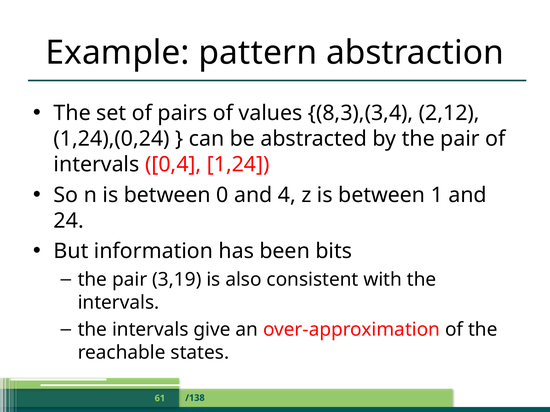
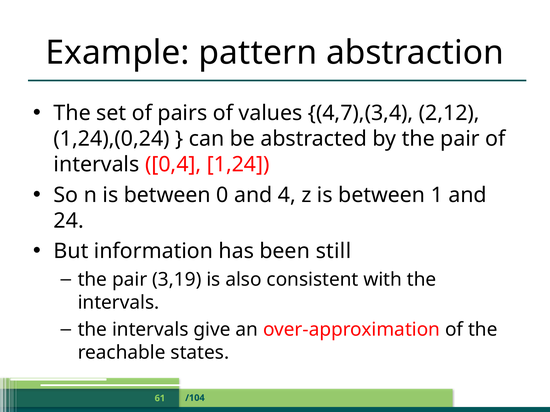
8,3),(3,4: 8,3),(3,4 -> 4,7),(3,4 (361, 113)
bits: bits -> still (334, 252)
/138: /138 -> /104 (195, 398)
